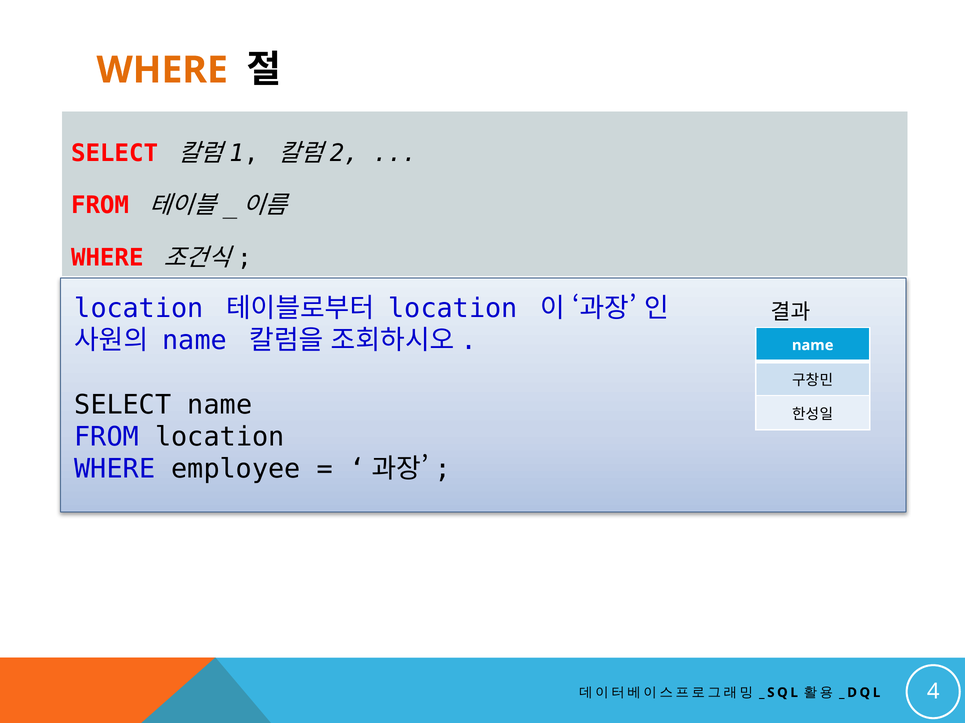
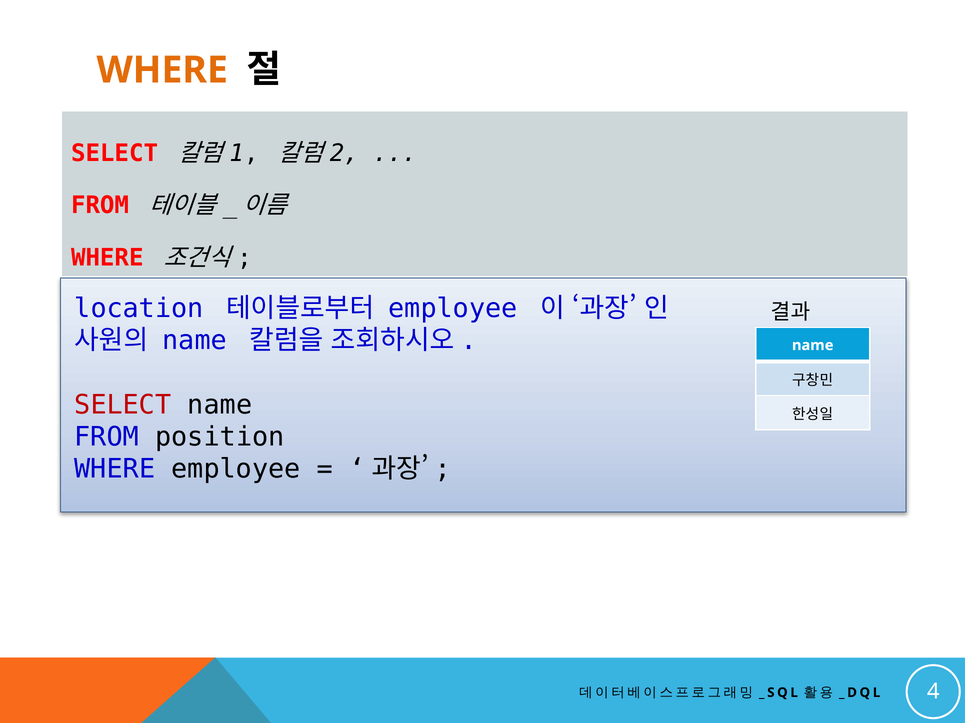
location: location -> employee (453, 309)
SELECT colour: black -> red (123, 405)
FROM location: location -> position (220, 437)
